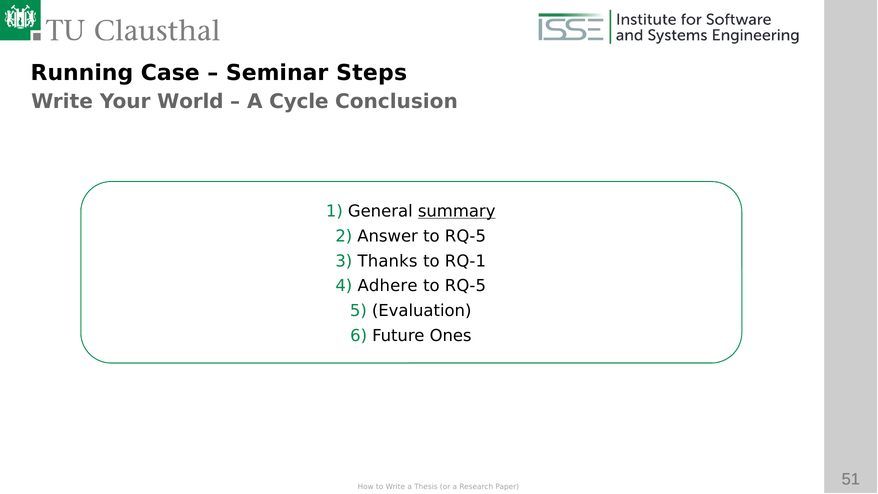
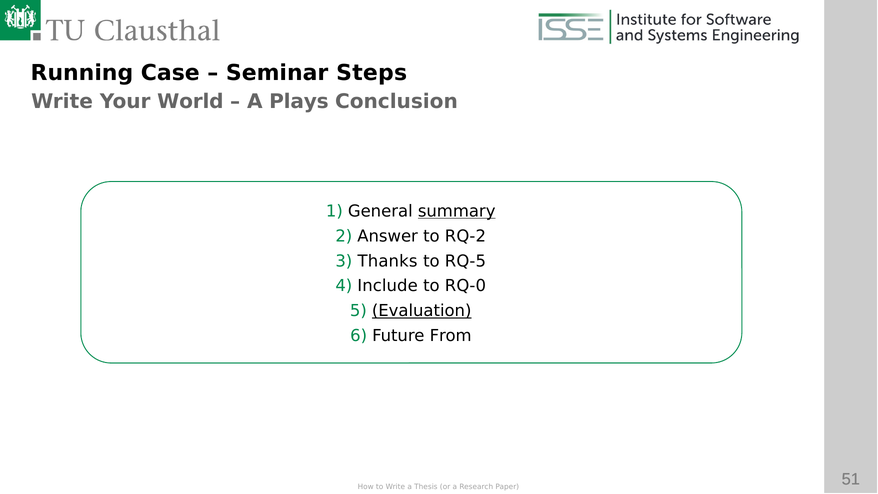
Cycle: Cycle -> Plays (299, 102)
Answer to RQ-5: RQ-5 -> RQ-2 (465, 236)
RQ-1: RQ-1 -> RQ-5 (465, 261)
Adhere: Adhere -> Include (388, 286)
RQ-5: RQ-5 -> RQ-0 (465, 286)
Evaluation underline: none -> present (422, 311)
Ones: Ones -> From (451, 336)
